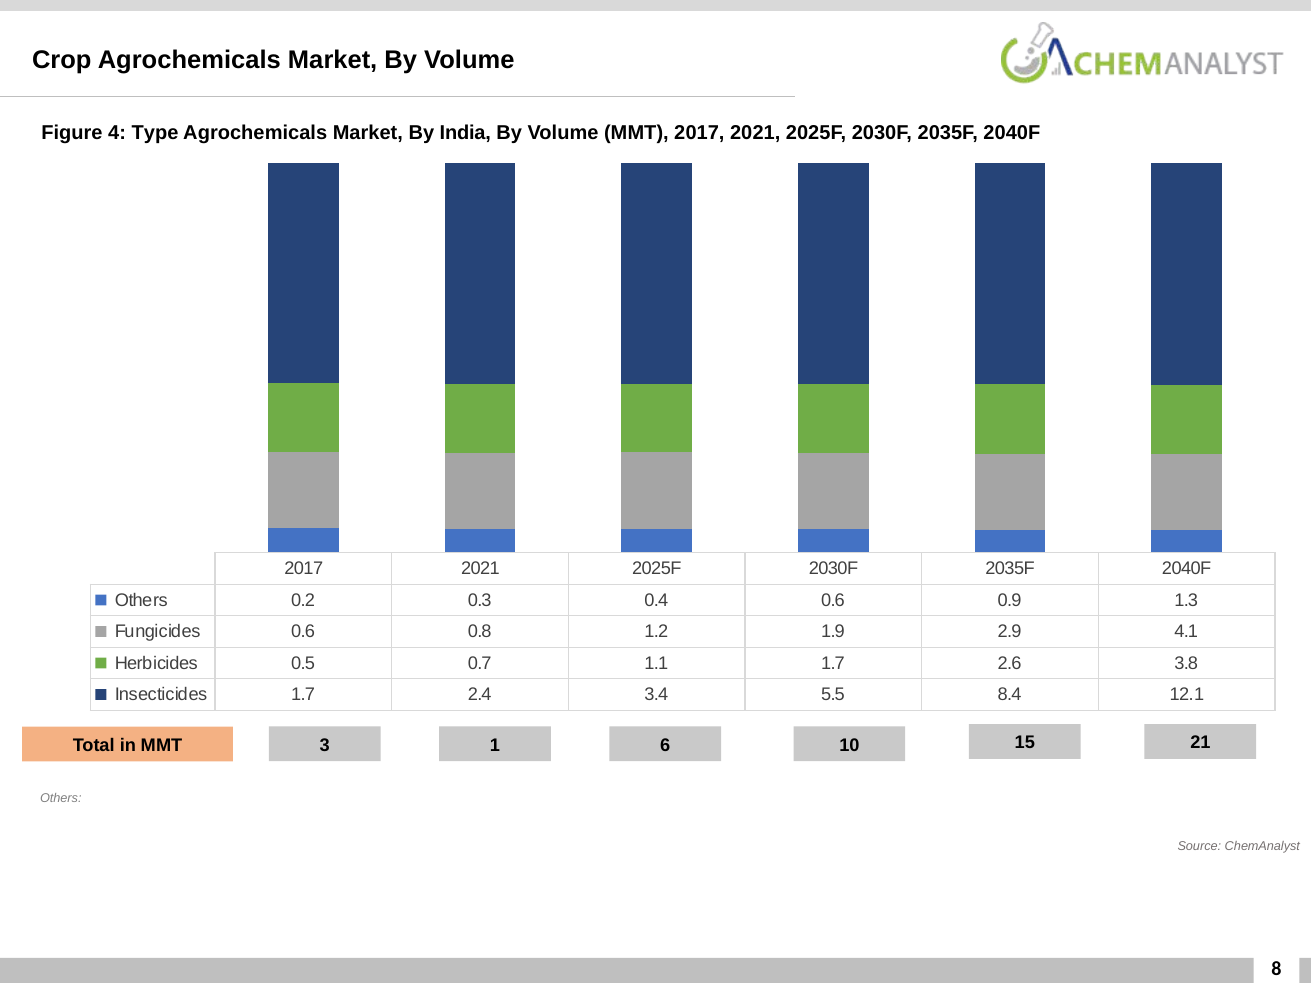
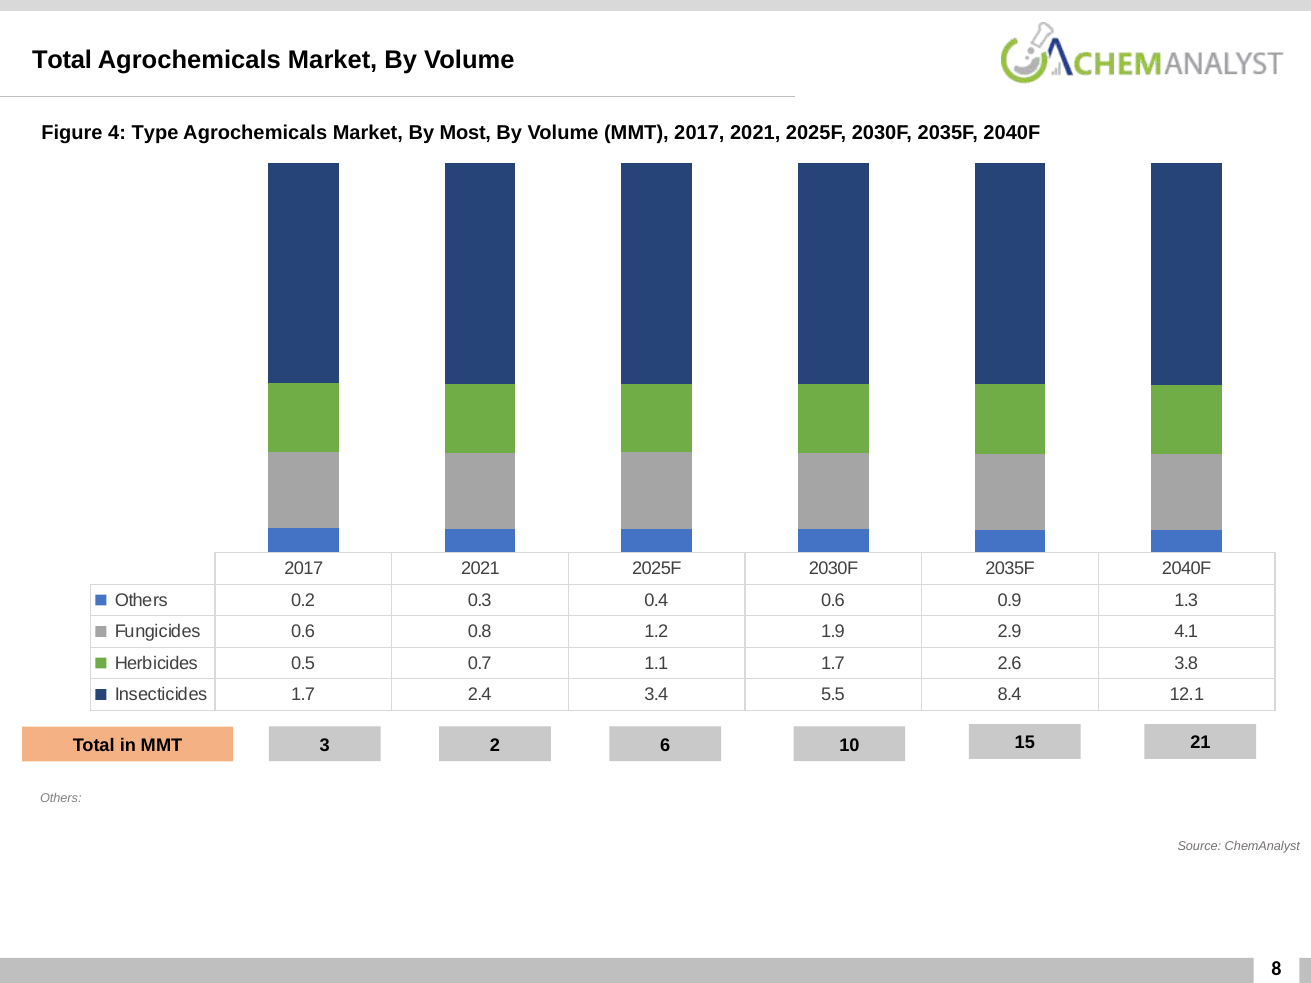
Crop: Crop -> Total (62, 60)
India: India -> Most (465, 133)
1: 1 -> 2 (495, 745)
